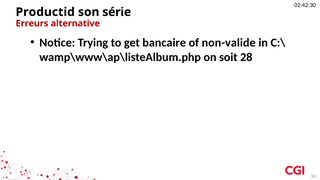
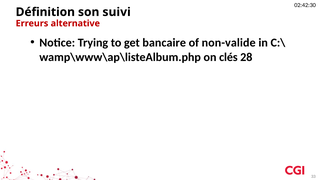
Productid: Productid -> Définition (45, 12)
série: série -> suivi (117, 12)
soit: soit -> clés (228, 57)
